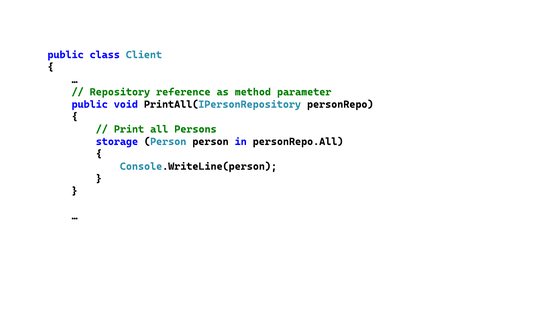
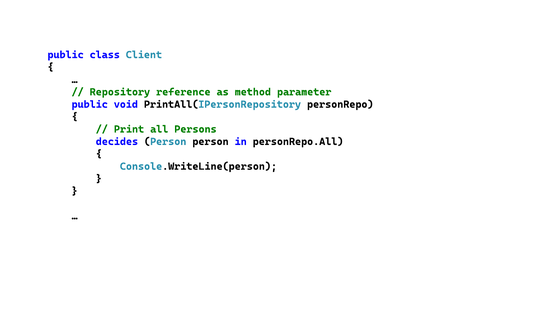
storage: storage -> decides (117, 141)
